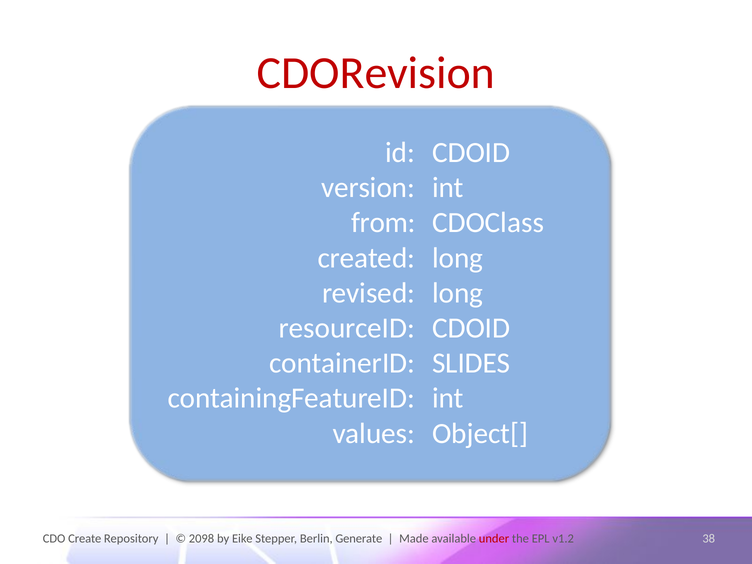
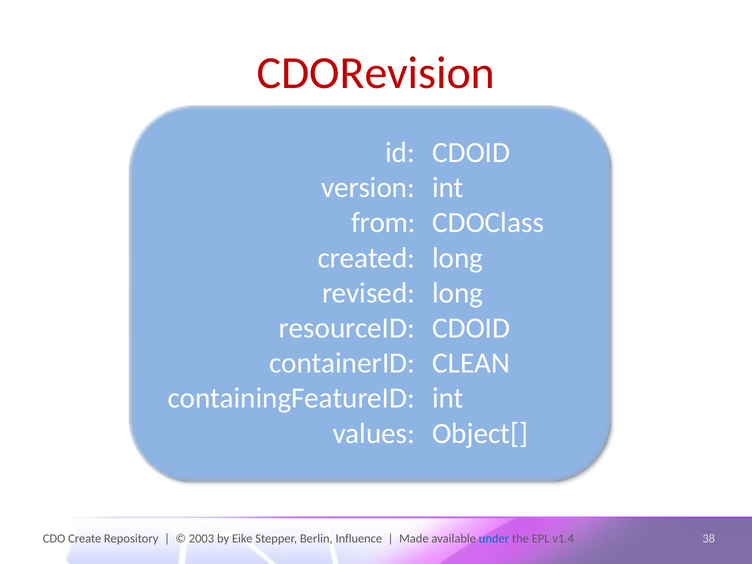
SLIDES: SLIDES -> CLEAN (471, 363)
2098: 2098 -> 2003 (201, 538)
Generate: Generate -> Influence (359, 538)
under colour: red -> blue (494, 538)
v1.2: v1.2 -> v1.4 (563, 538)
